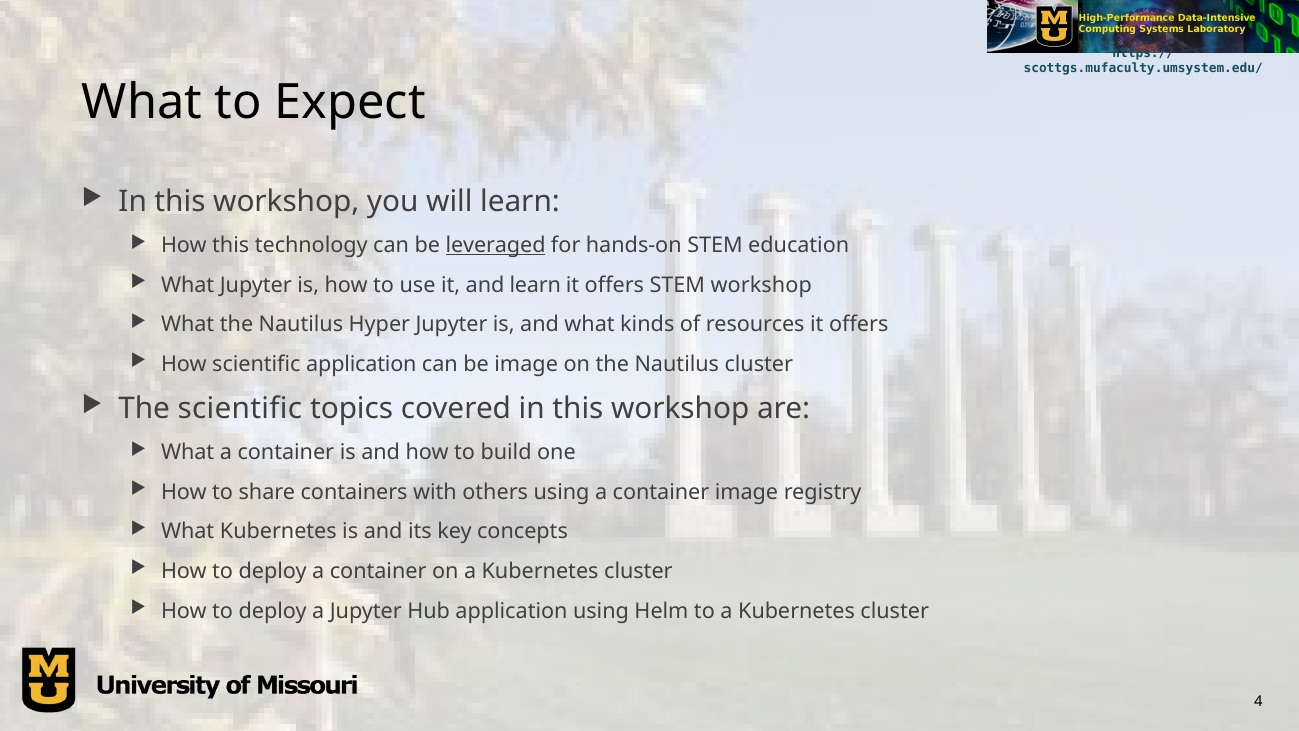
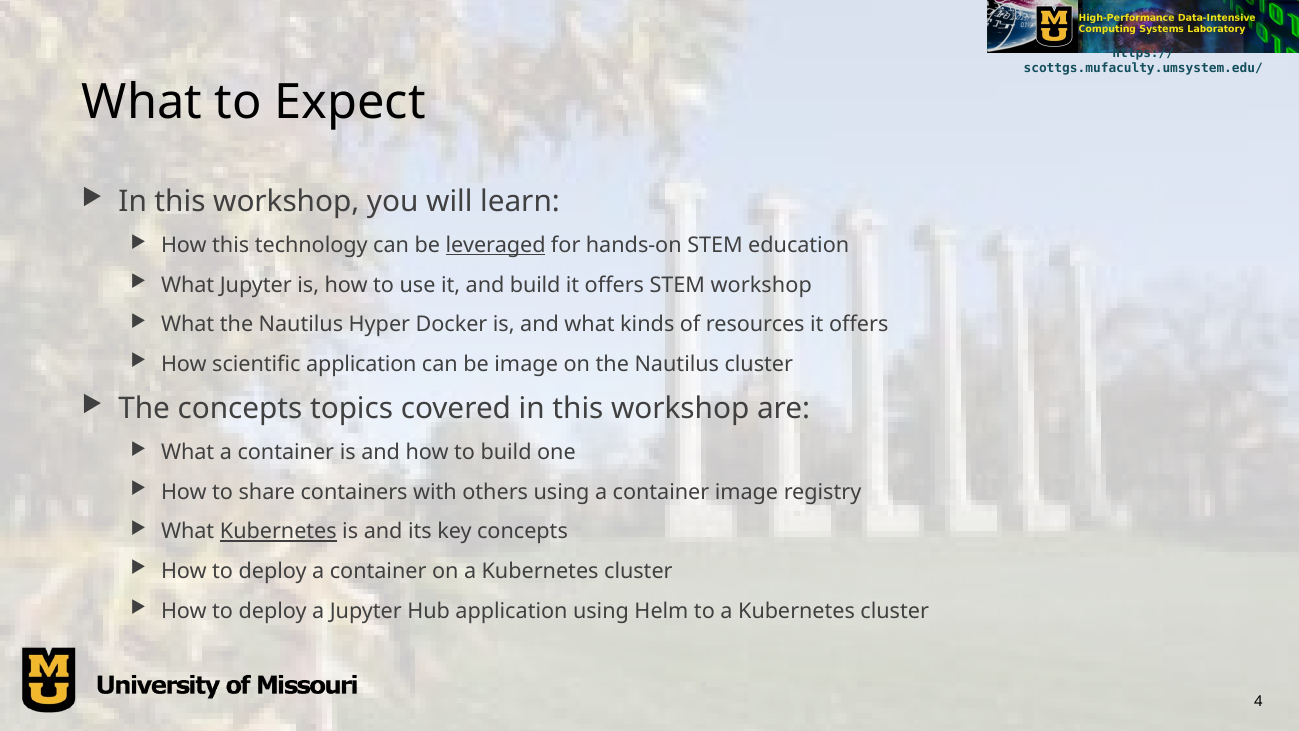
and learn: learn -> build (535, 285)
Hyper Jupyter: Jupyter -> Docker (451, 324)
The scientific: scientific -> concepts (240, 409)
Kubernetes underline: none -> present (278, 532)
